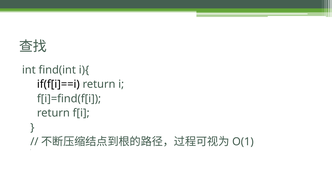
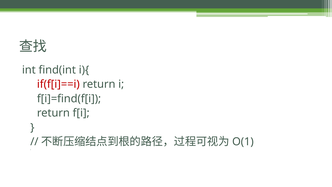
if(f[i]==i colour: black -> red (58, 84)
